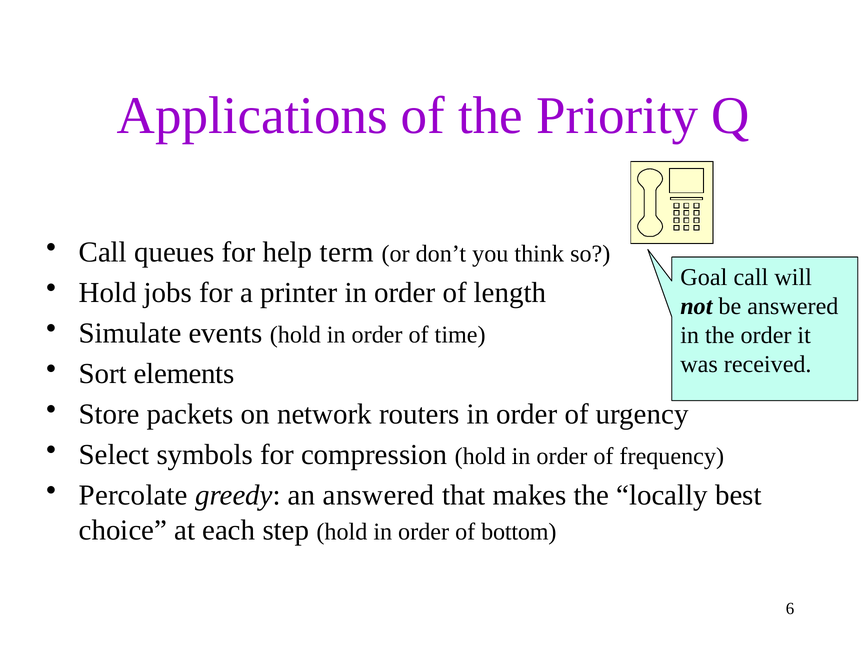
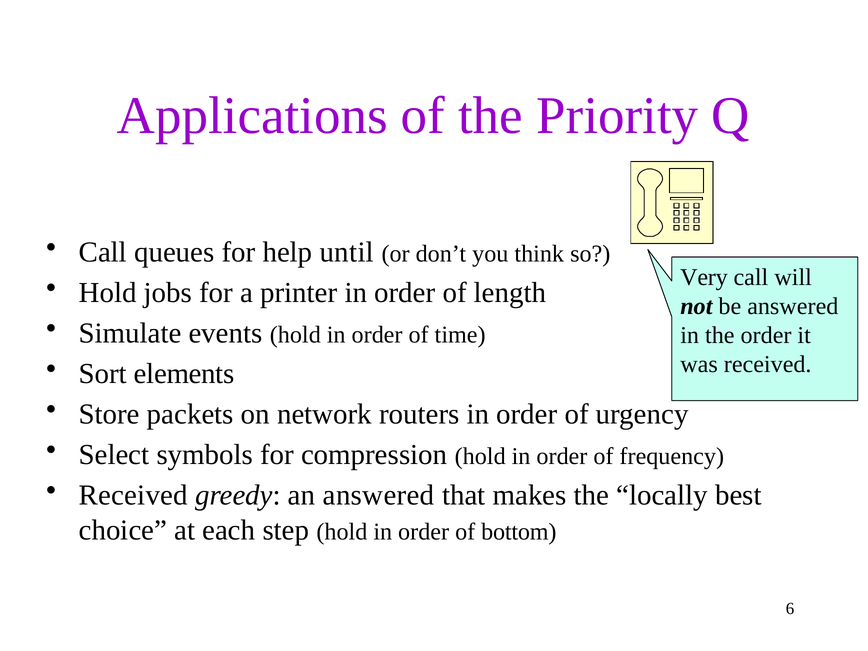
term: term -> until (347, 252)
Goal: Goal -> Very (704, 277)
Percolate: Percolate -> Received (133, 495)
